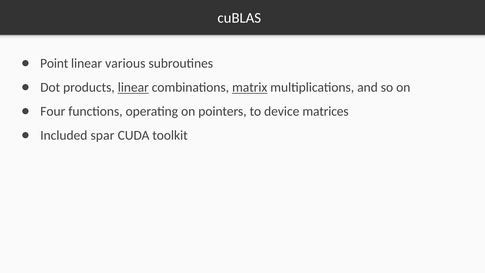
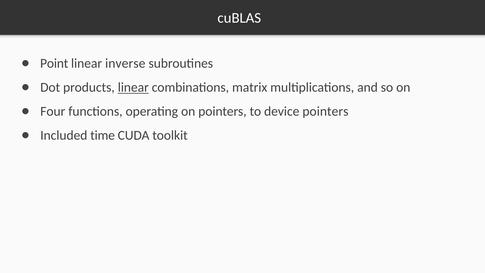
various: various -> inverse (125, 63)
matrix underline: present -> none (250, 87)
device matrices: matrices -> pointers (325, 111)
spar: spar -> time (103, 135)
